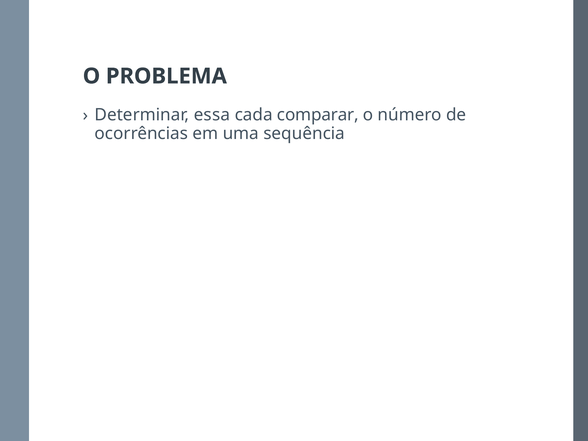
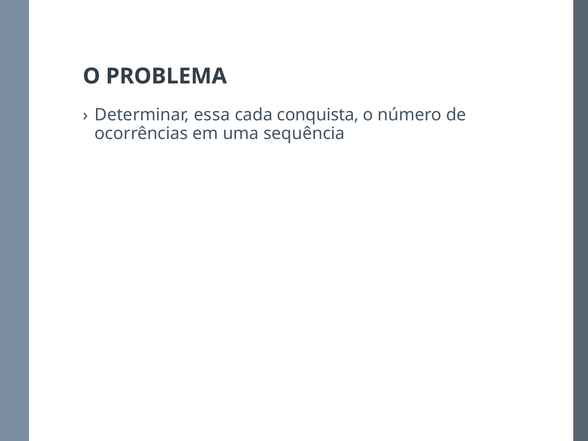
comparar: comparar -> conquista (318, 115)
